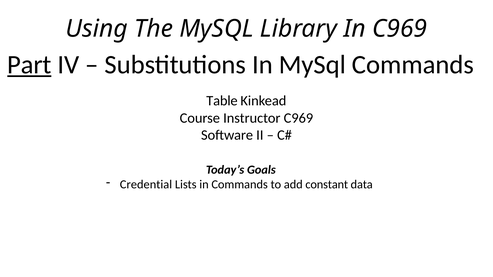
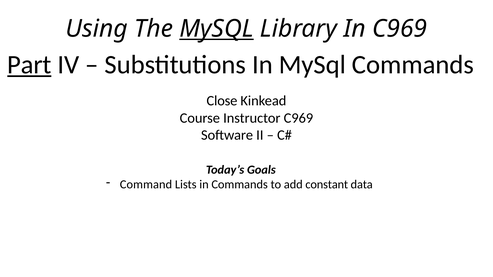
MySQL underline: none -> present (216, 29)
Table: Table -> Close (222, 101)
Credential: Credential -> Command (146, 185)
